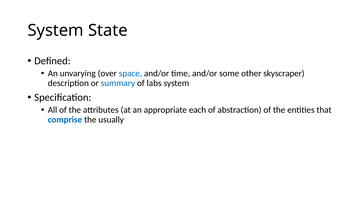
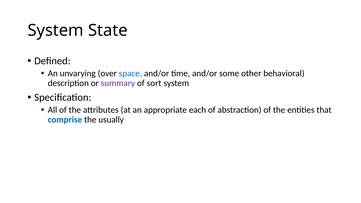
skyscraper: skyscraper -> behavioral (284, 73)
summary colour: blue -> purple (118, 83)
labs: labs -> sort (154, 83)
